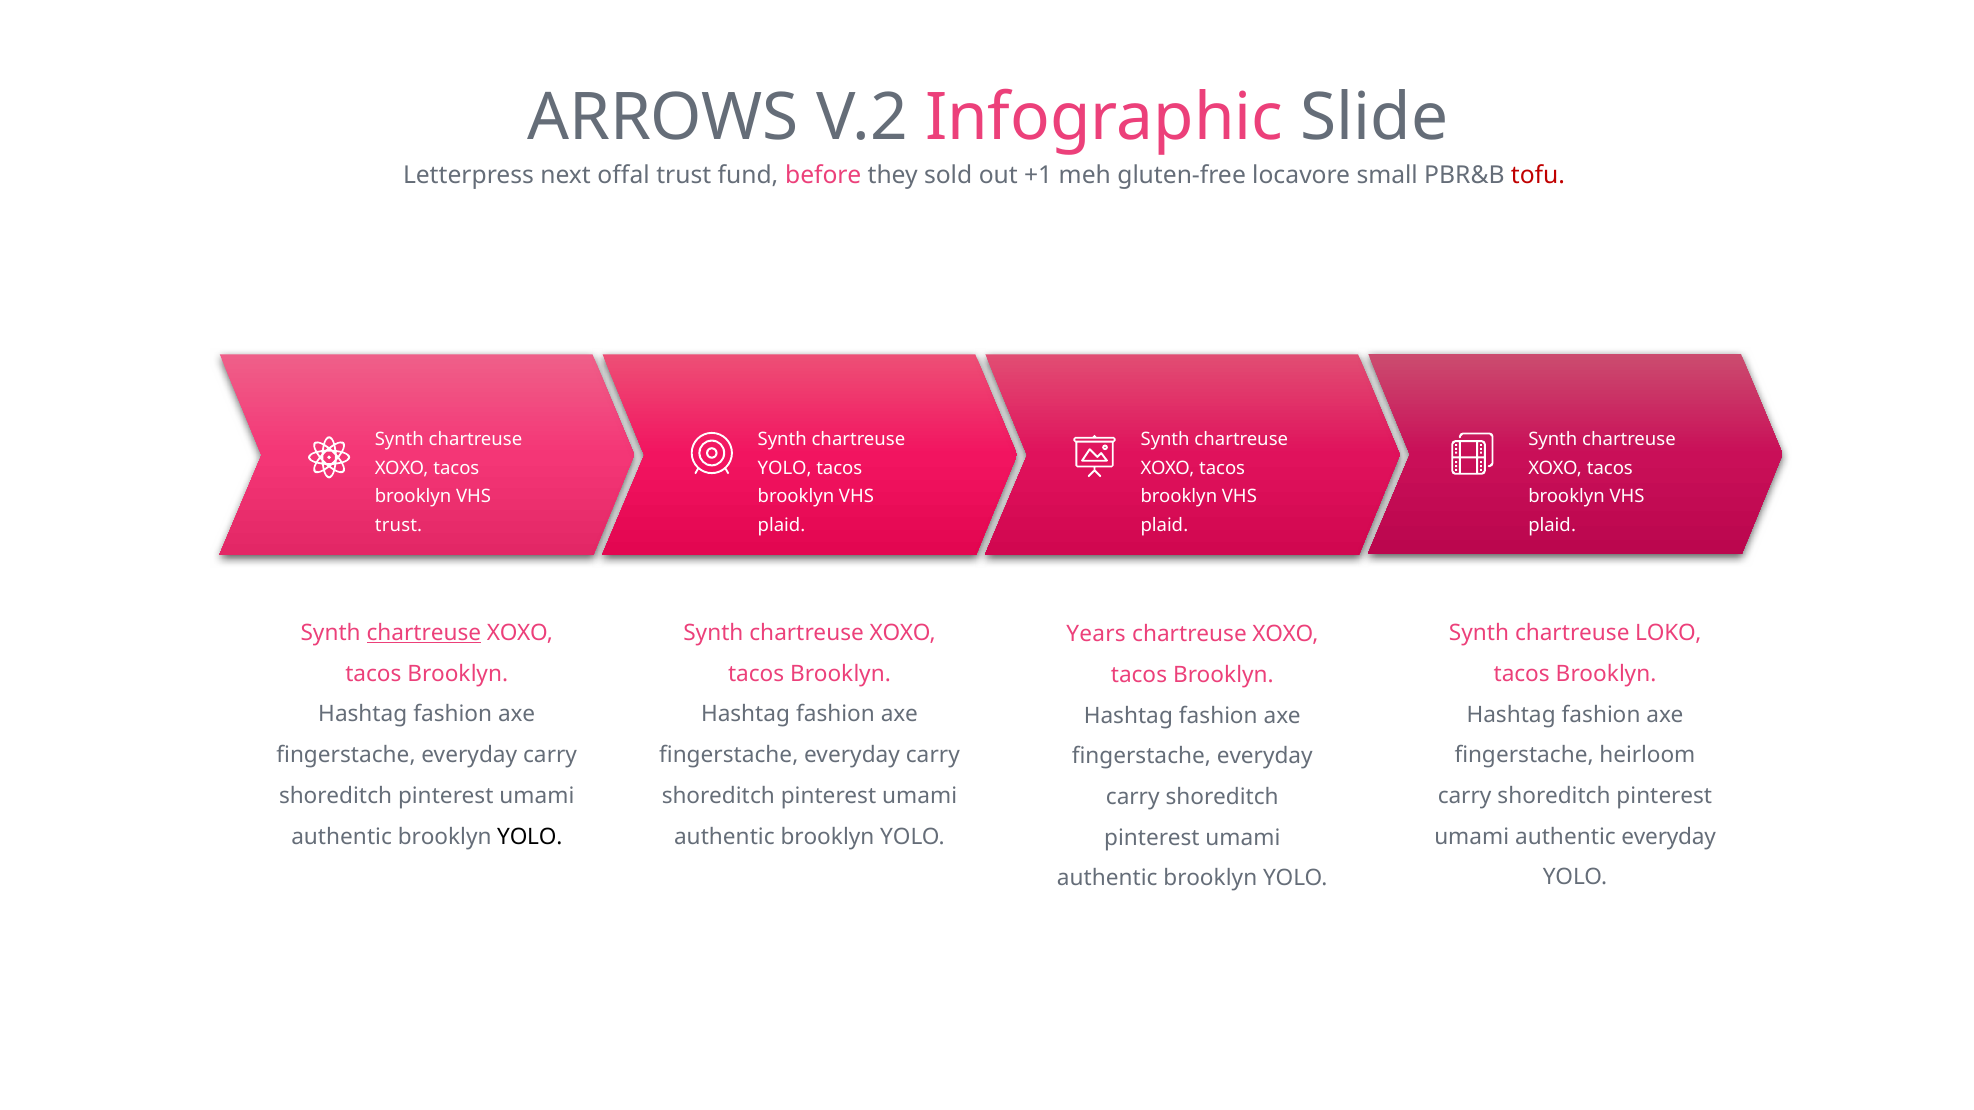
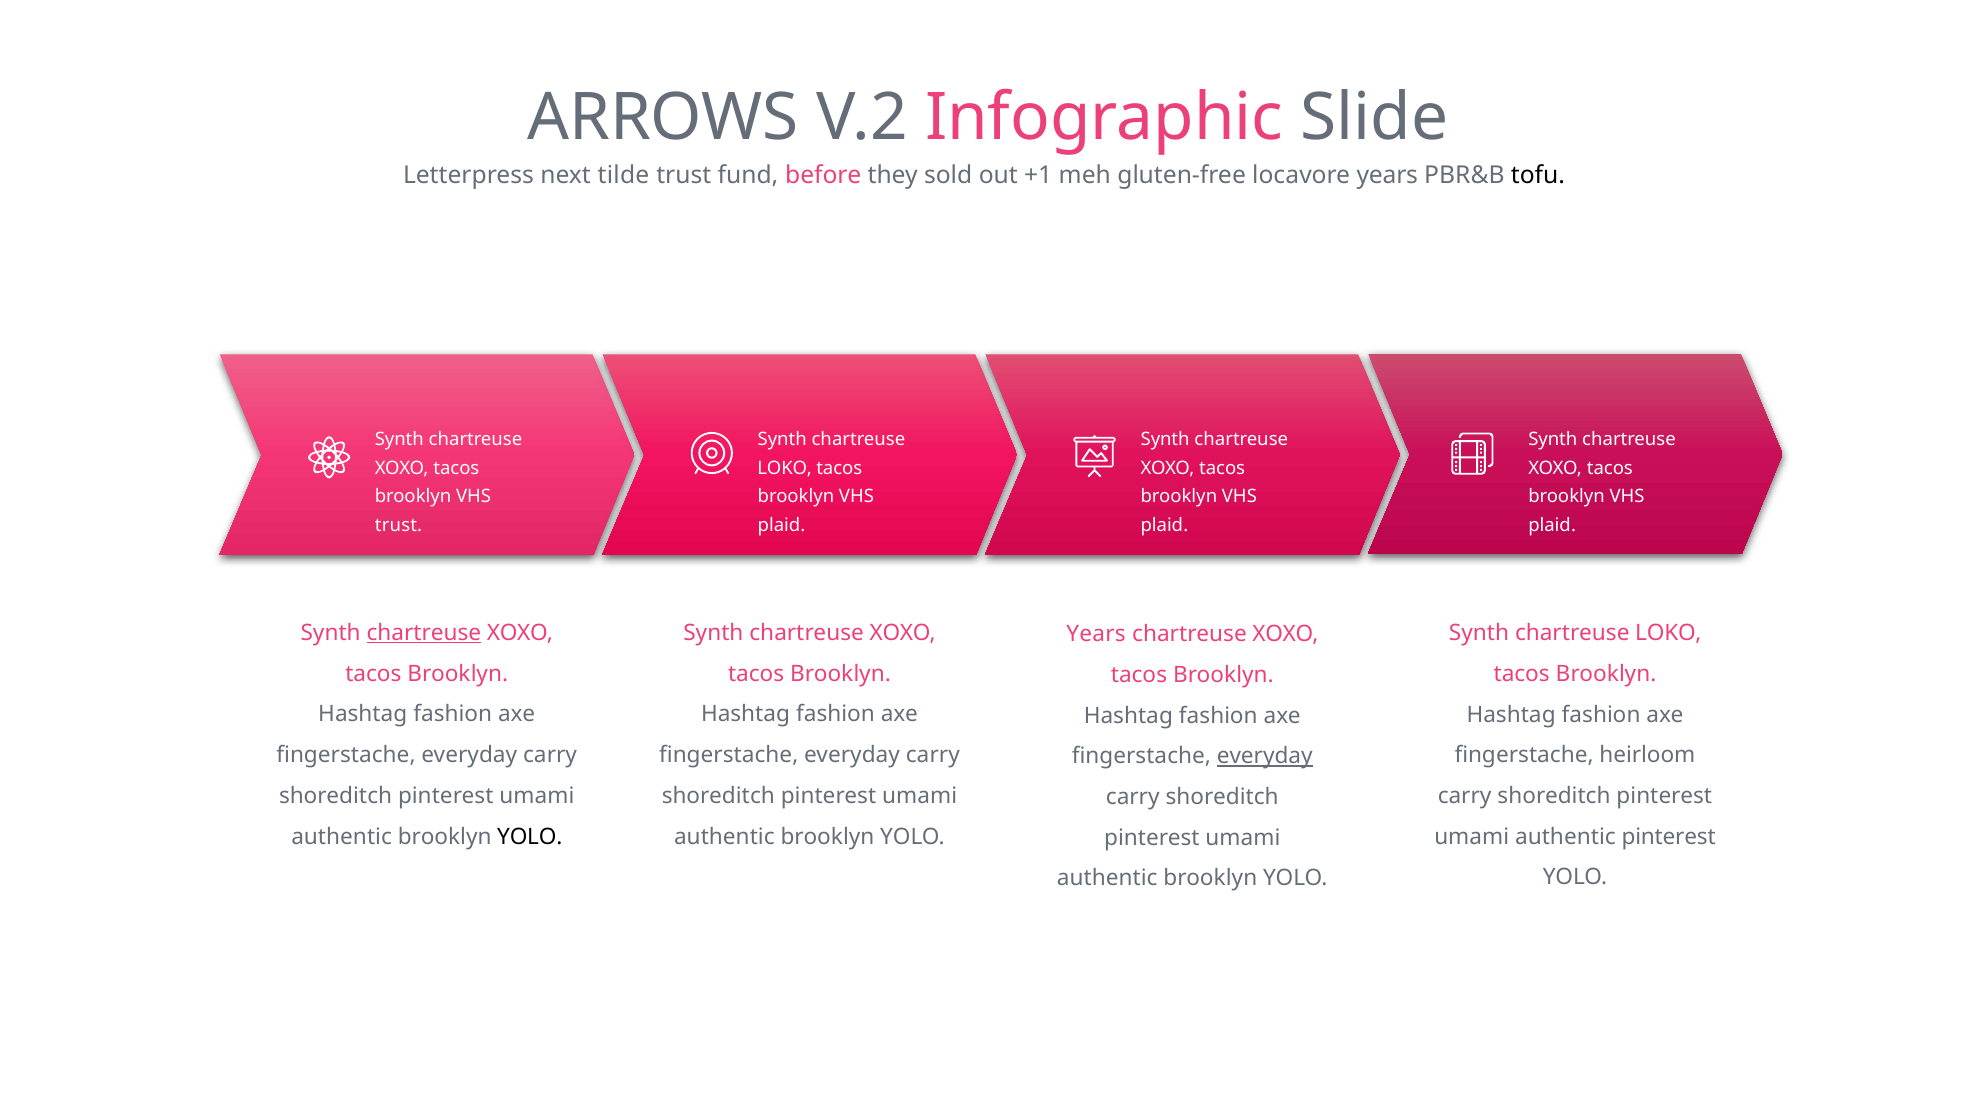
offal: offal -> tilde (623, 176)
locavore small: small -> years (1387, 176)
tofu colour: red -> black (1538, 176)
YOLO: YOLO -> LOKO (785, 468)
everyday underline: none -> present (1265, 757)
authentic everyday: everyday -> pinterest (1669, 837)
